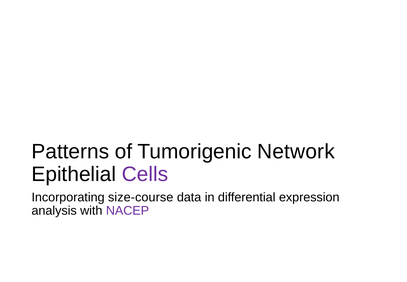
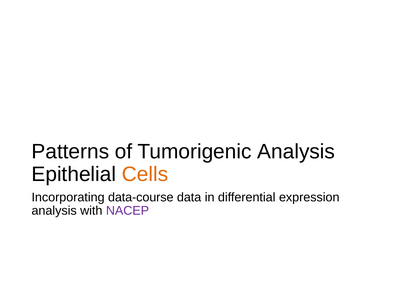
Tumorigenic Network: Network -> Analysis (296, 152)
Cells colour: purple -> orange (145, 174)
size-course: size-course -> data-course (141, 197)
